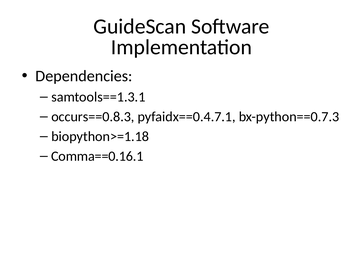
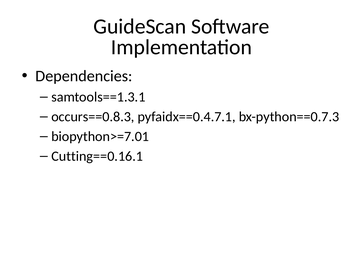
biopython>=1.18: biopython>=1.18 -> biopython>=7.01 (100, 137)
Comma==0.16.1: Comma==0.16.1 -> Cutting==0.16.1 (97, 156)
